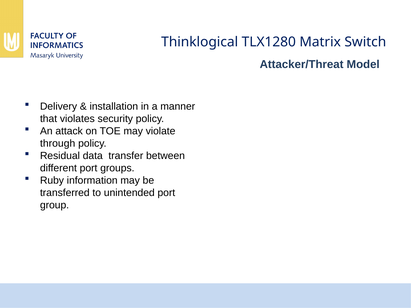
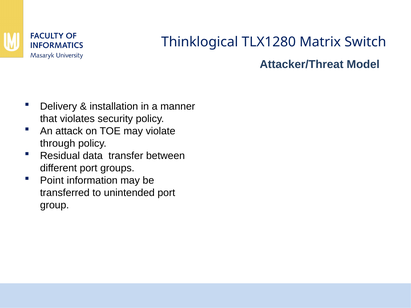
Ruby: Ruby -> Point (52, 181)
